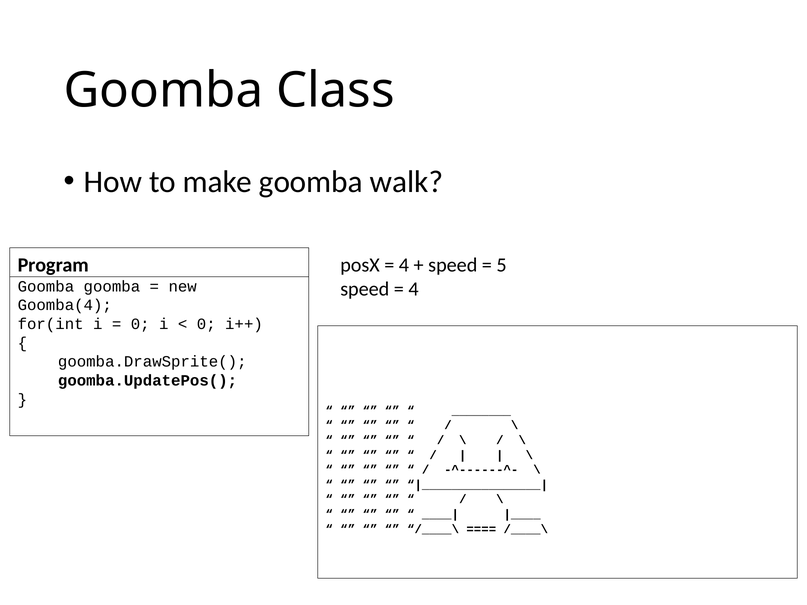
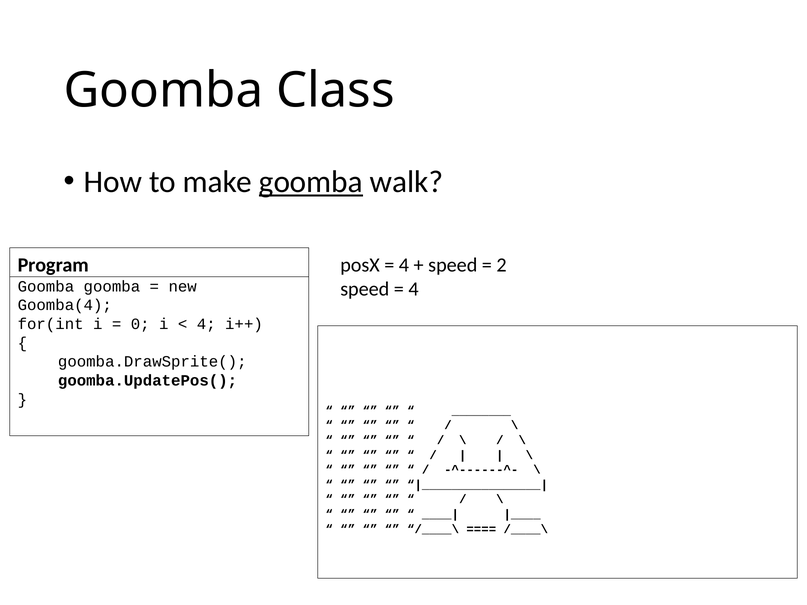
goomba underline: none -> present (311, 182)
5: 5 -> 2 (502, 265)
0: 0 -> 4 (206, 324)
